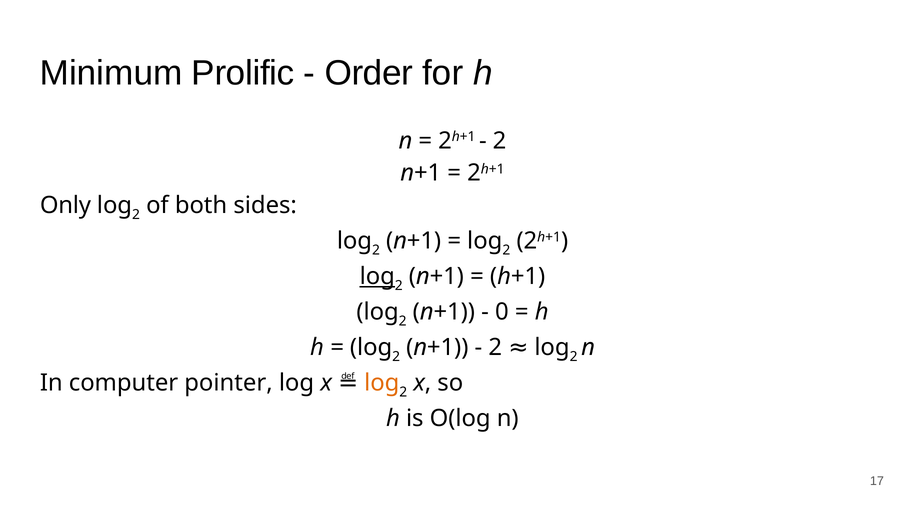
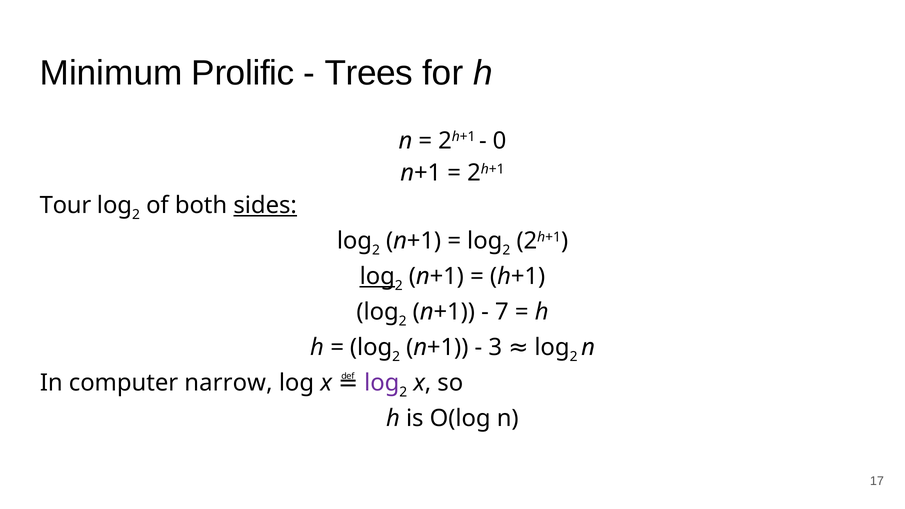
Order: Order -> Trees (369, 73)
2: 2 -> 0 (500, 141)
Only: Only -> Tour (65, 206)
sides underline: none -> present (265, 206)
0: 0 -> 7 (502, 312)
2: 2 -> 3 (495, 347)
pointer: pointer -> narrow (228, 383)
log colour: orange -> purple (382, 383)
